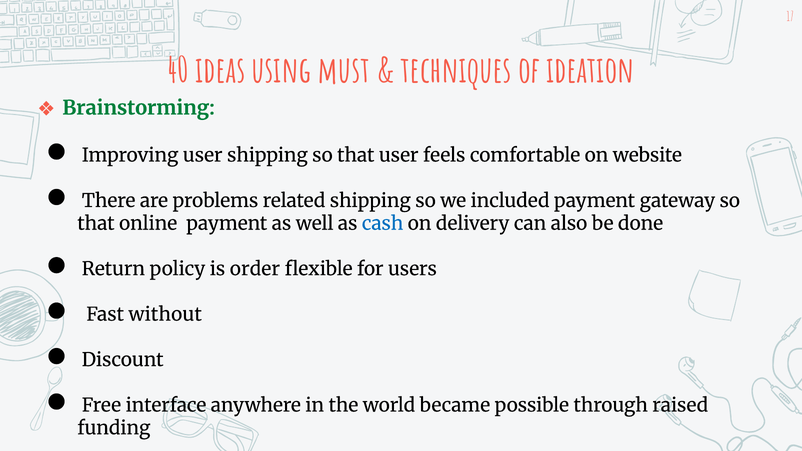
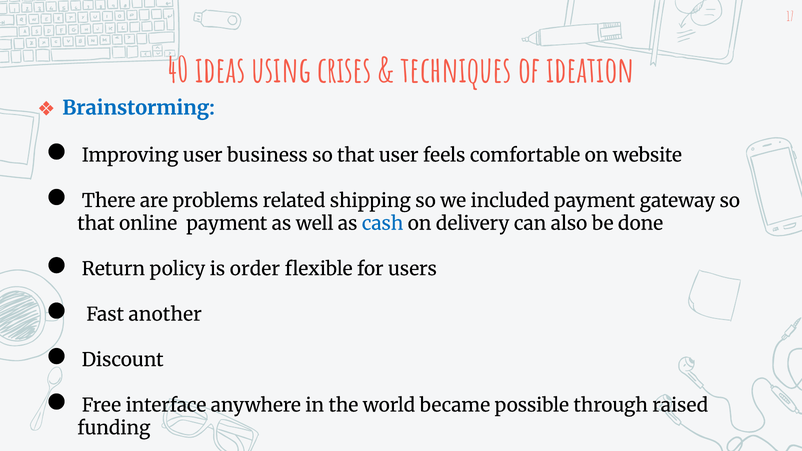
must: must -> crises (344, 71)
Brainstorming colour: green -> blue (139, 108)
user shipping: shipping -> business (267, 155)
without: without -> another (165, 315)
